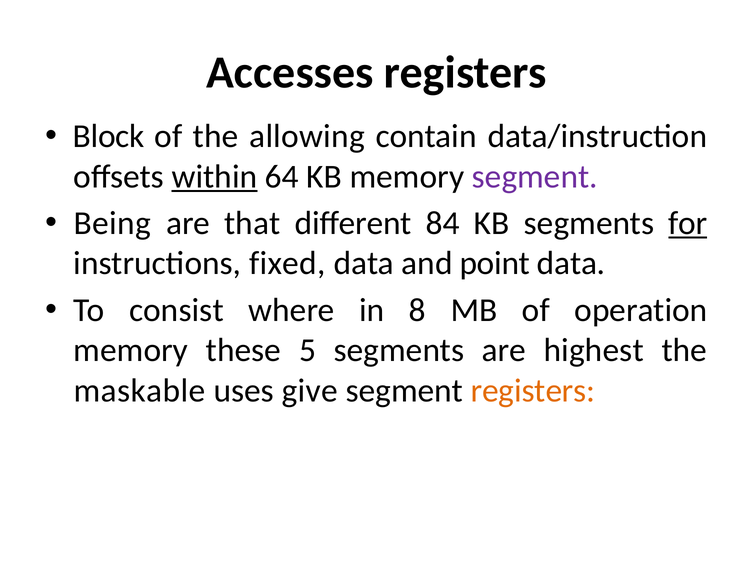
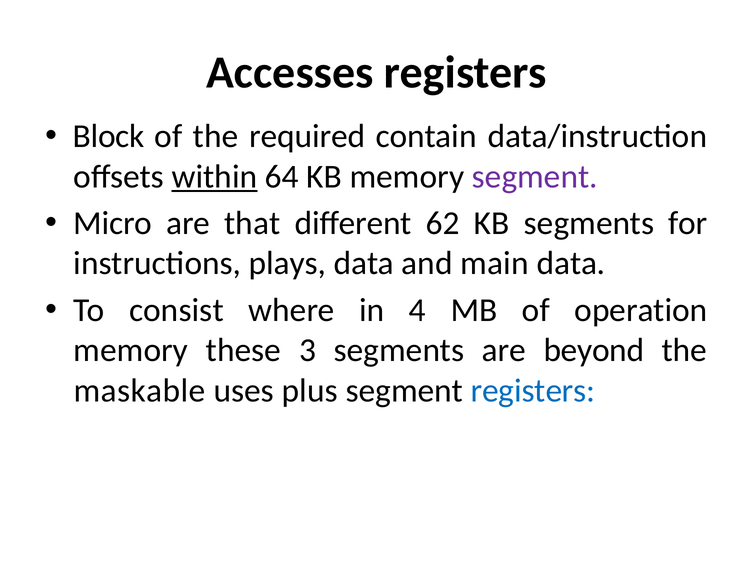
allowing: allowing -> required (307, 137)
Being: Being -> Micro (113, 224)
84: 84 -> 62 (443, 224)
for underline: present -> none (688, 224)
fixed: fixed -> plays (288, 264)
point: point -> main (495, 264)
8: 8 -> 4 (417, 311)
5: 5 -> 3 (308, 351)
highest: highest -> beyond (594, 351)
give: give -> plus (310, 391)
registers colour: orange -> blue (533, 391)
